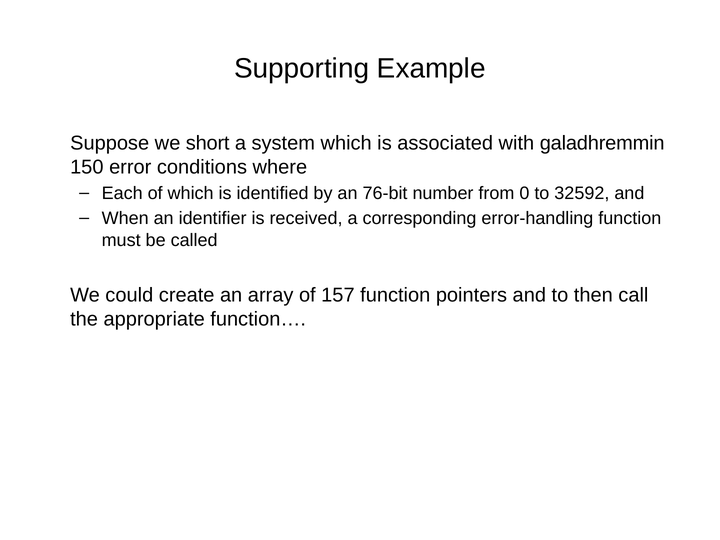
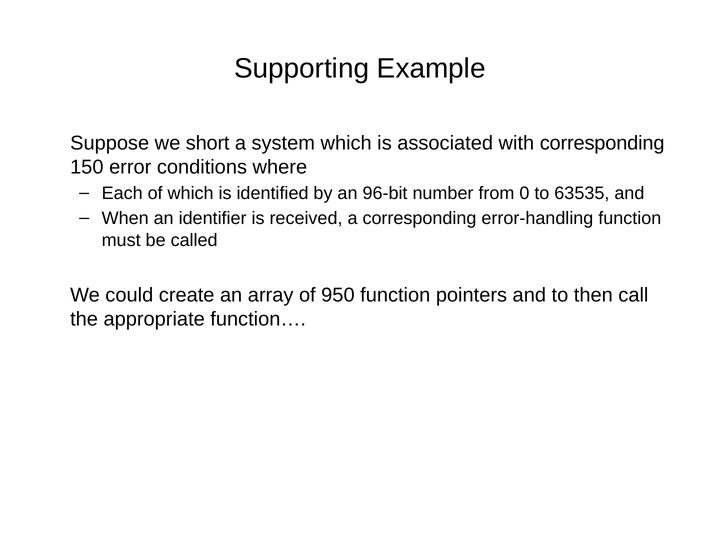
with galadhremmin: galadhremmin -> corresponding (602, 143)
76-bit: 76-bit -> 96-bit (385, 193)
32592: 32592 -> 63535 (582, 193)
157: 157 -> 950 (338, 295)
